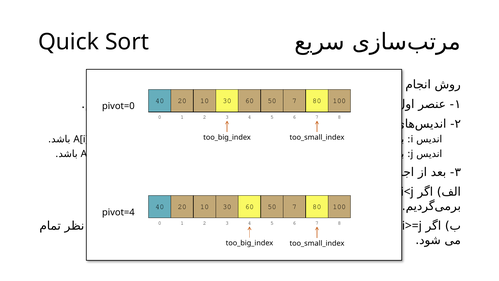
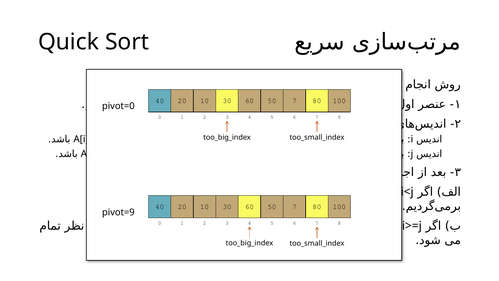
pivot=4: pivot=4 -> pivot=9 (118, 212)
